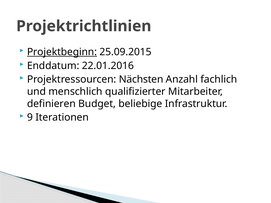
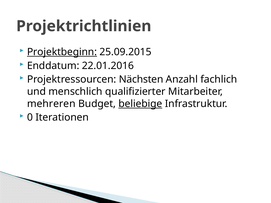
definieren: definieren -> mehreren (51, 104)
beliebige underline: none -> present (140, 104)
9: 9 -> 0 (30, 118)
